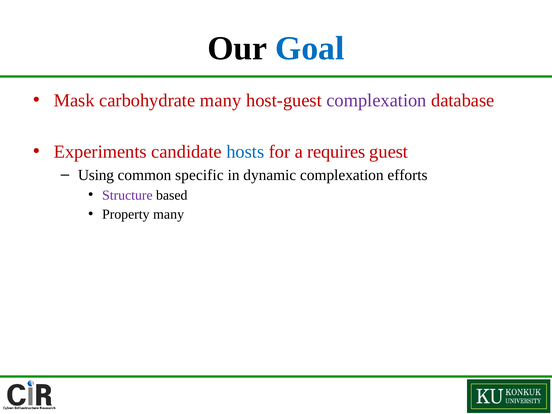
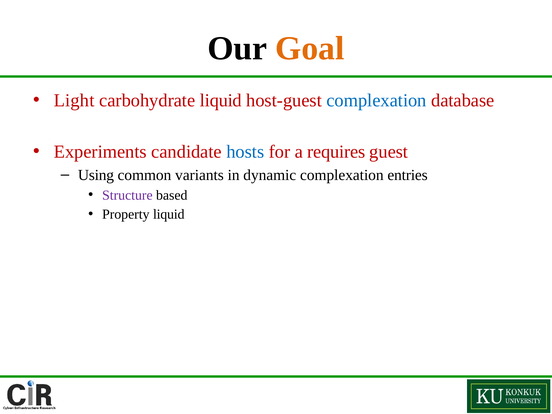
Goal colour: blue -> orange (310, 48)
Mask: Mask -> Light (74, 100)
carbohydrate many: many -> liquid (221, 100)
complexation colour: purple -> blue (376, 100)
specific: specific -> variants (199, 175)
efforts: efforts -> entries (408, 175)
Property many: many -> liquid (169, 214)
